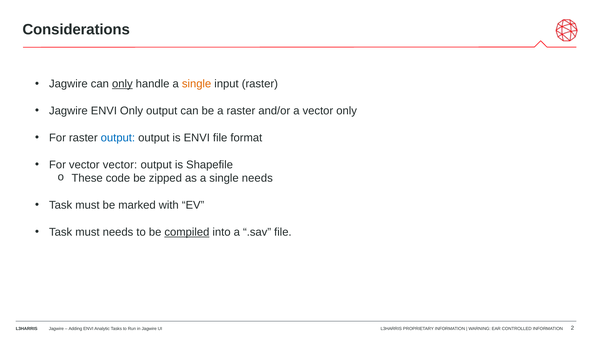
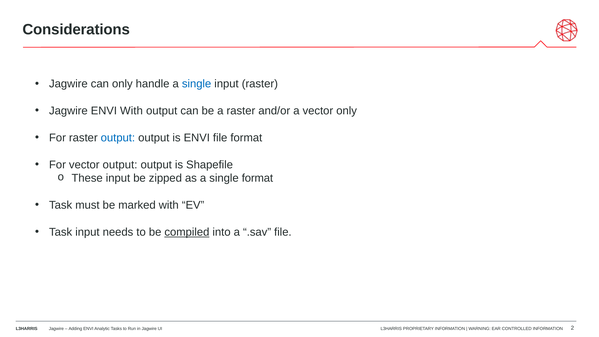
only underline: present -> none (122, 84)
single colour: orange -> blue (197, 84)
ENVI Only: Only -> With (131, 111)
vector vector: vector -> output (120, 165)
These code: code -> input (118, 178)
single needs: needs -> format (257, 178)
must: must -> input (87, 232)
